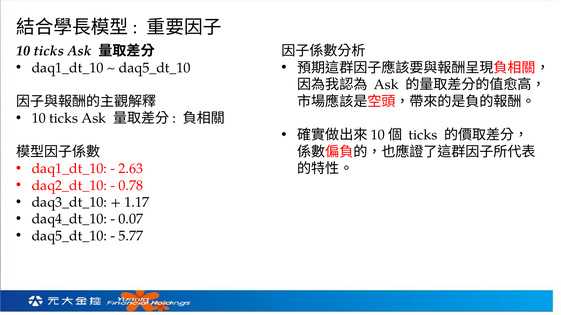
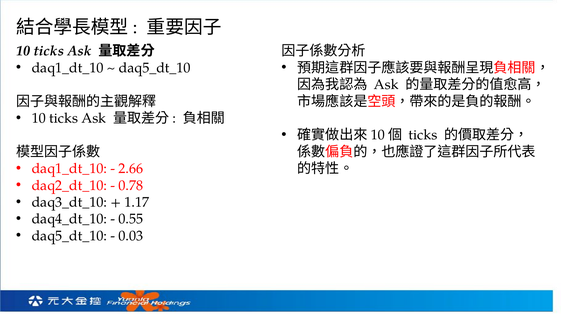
2.63: 2.63 -> 2.66 (131, 169)
0.07: 0.07 -> 0.55 (131, 219)
5.77: 5.77 -> 0.03 (131, 236)
